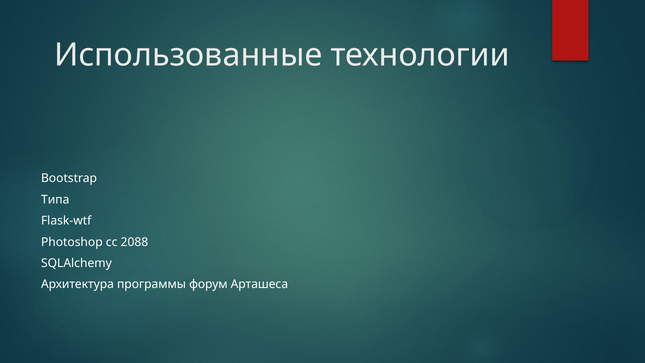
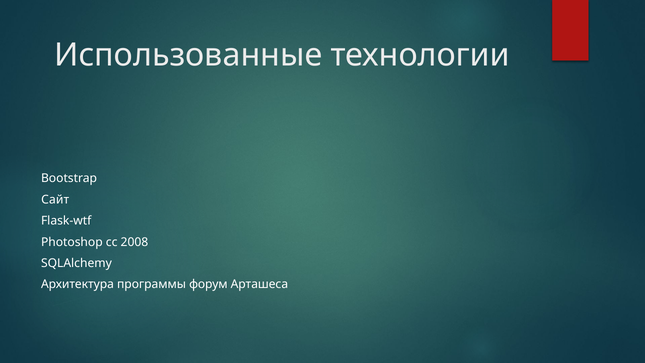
Типа: Типа -> Сайт (55, 199)
2088: 2088 -> 2008 (134, 242)
